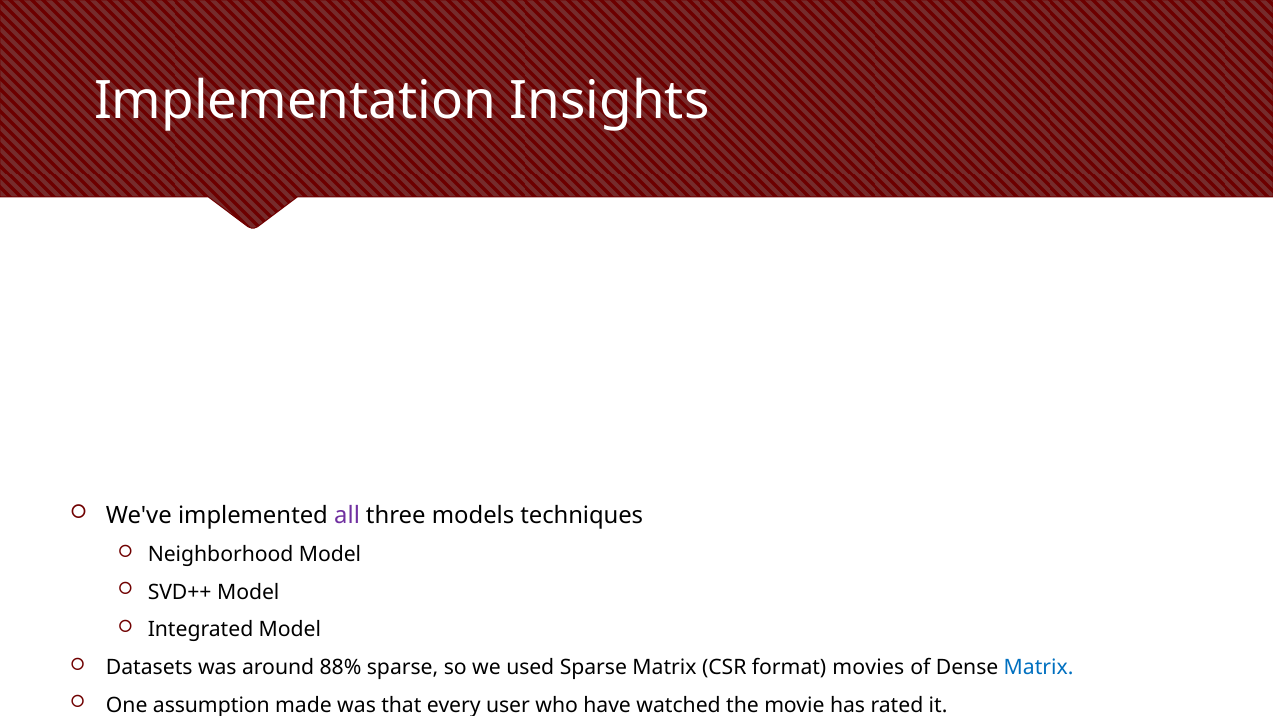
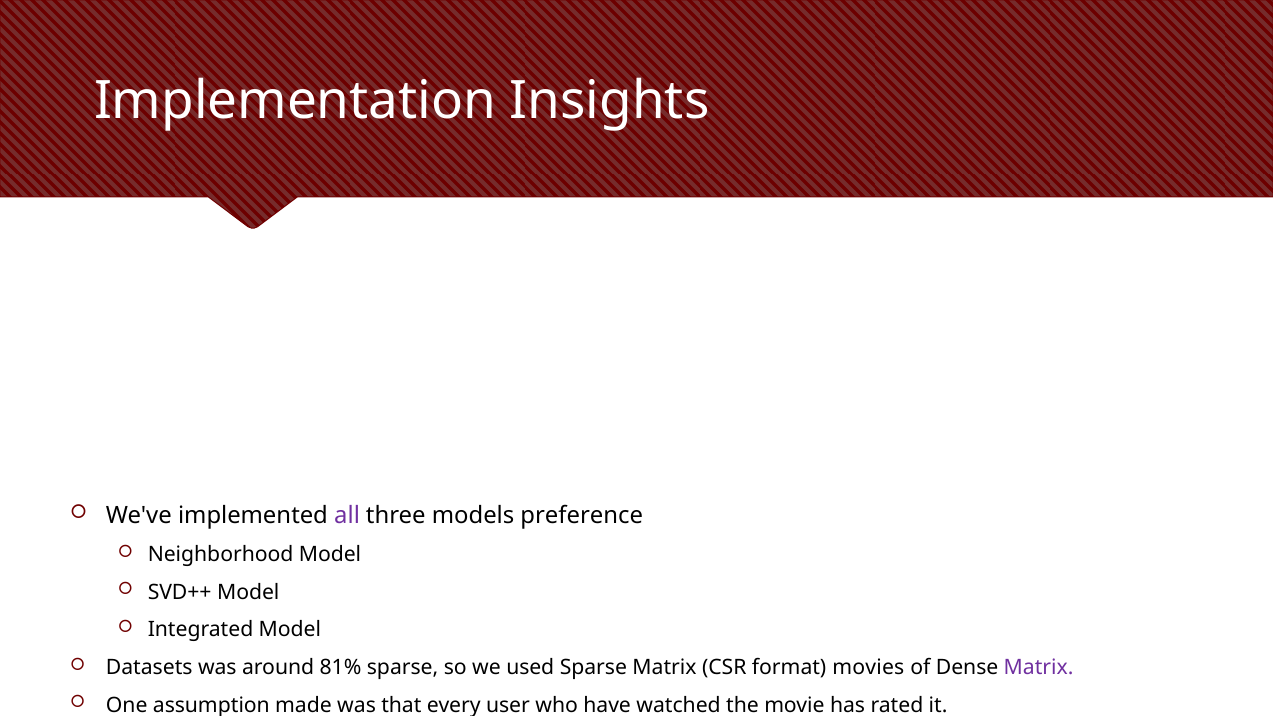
techniques: techniques -> preference (582, 516)
88%: 88% -> 81% (341, 668)
Matrix colour: blue -> purple (1039, 668)
